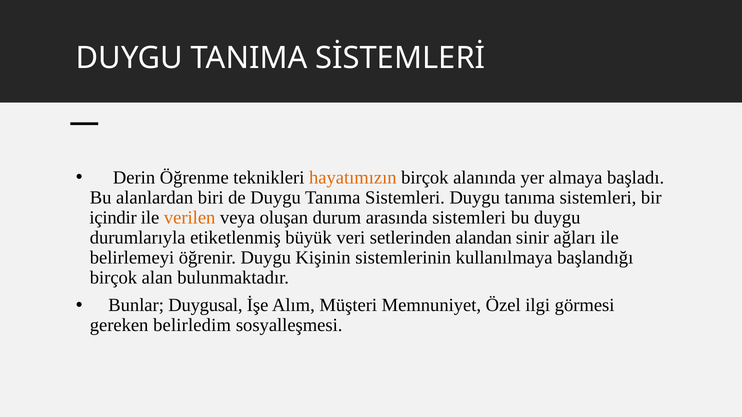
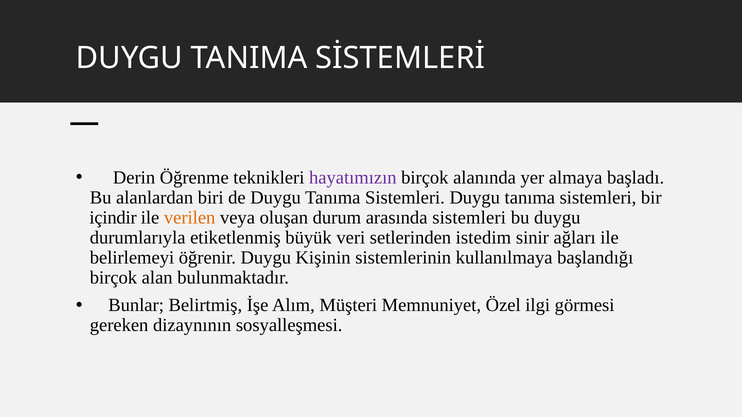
hayatımızın colour: orange -> purple (353, 178)
alandan: alandan -> istedim (483, 238)
Duygusal: Duygusal -> Belirtmiş (205, 306)
belirledim: belirledim -> dizaynının (192, 326)
